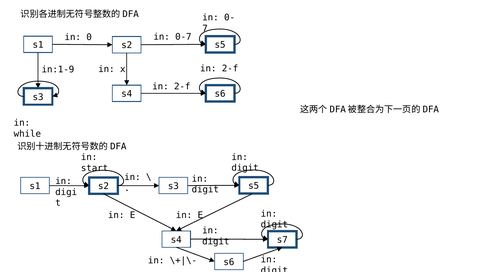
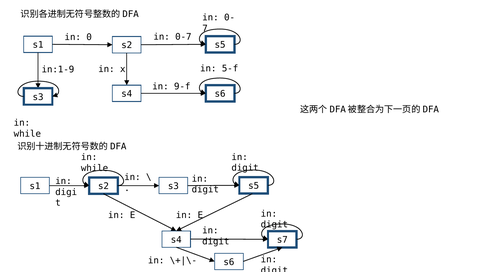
2-f: 2-f -> 5-f (230, 68)
2-f: 2-f -> 9-f (182, 86)
start: start -> while (95, 168)
